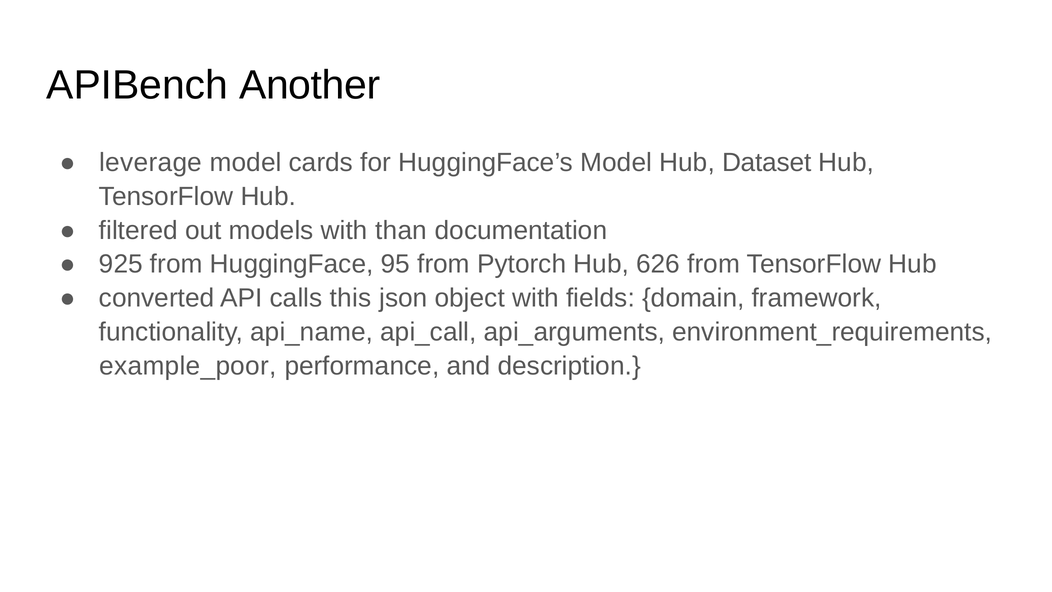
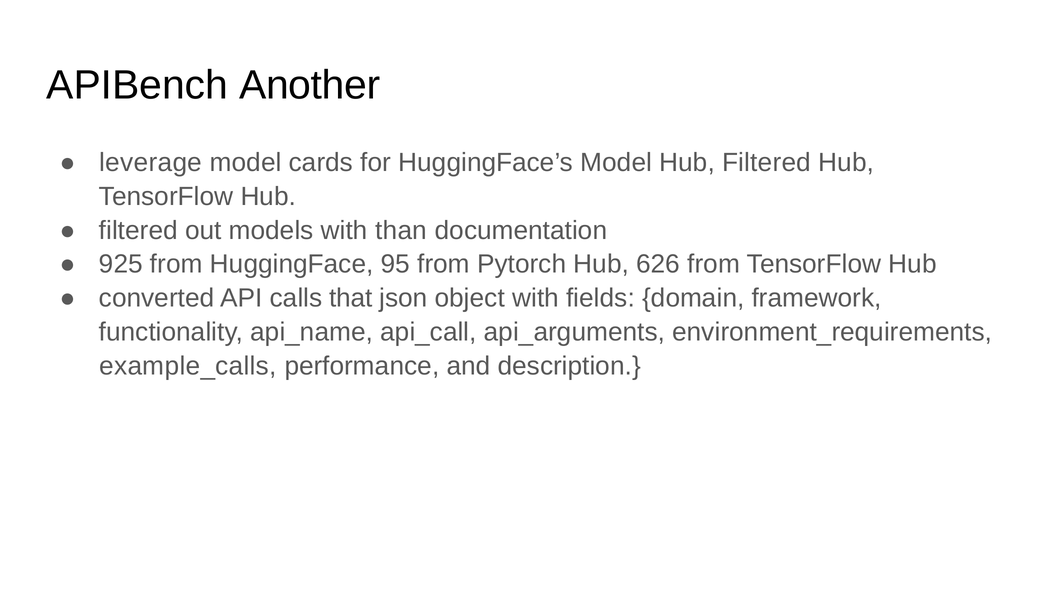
Hub Dataset: Dataset -> Filtered (767, 163)
this: this -> that (351, 298)
example_poor: example_poor -> example_calls (188, 366)
